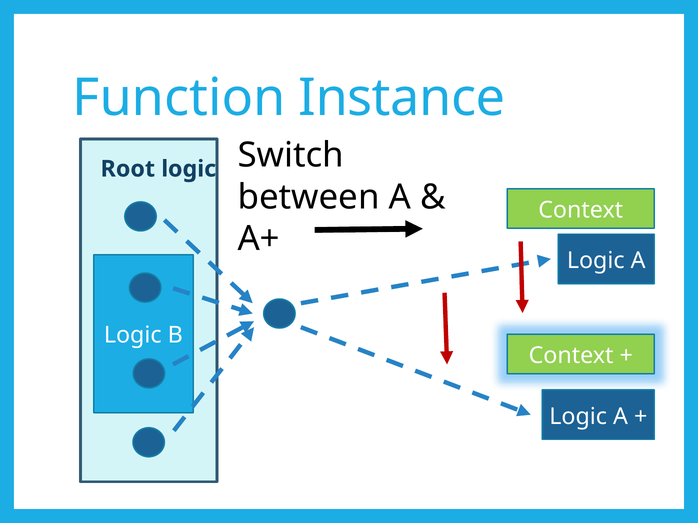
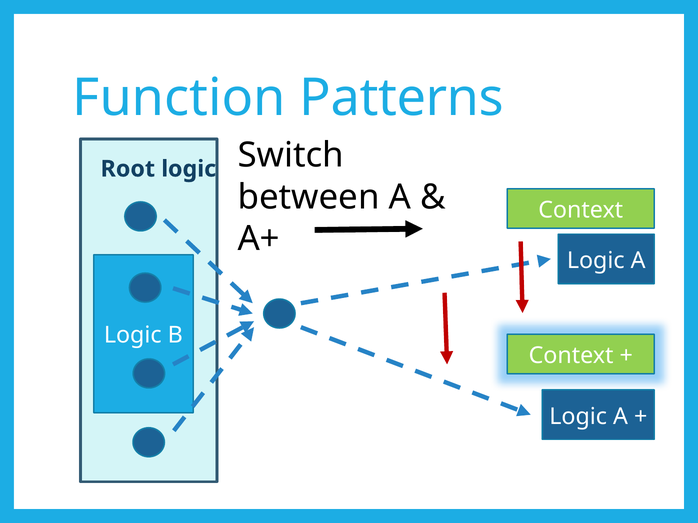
Instance: Instance -> Patterns (402, 98)
